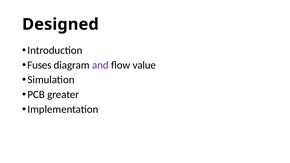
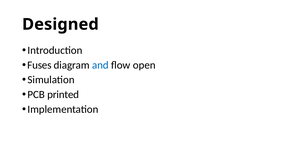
and colour: purple -> blue (100, 65)
value: value -> open (144, 65)
greater: greater -> printed (63, 95)
